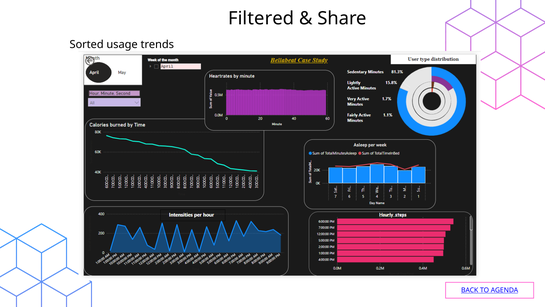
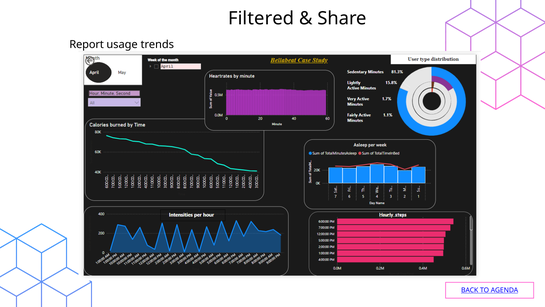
Sorted: Sorted -> Report (87, 44)
